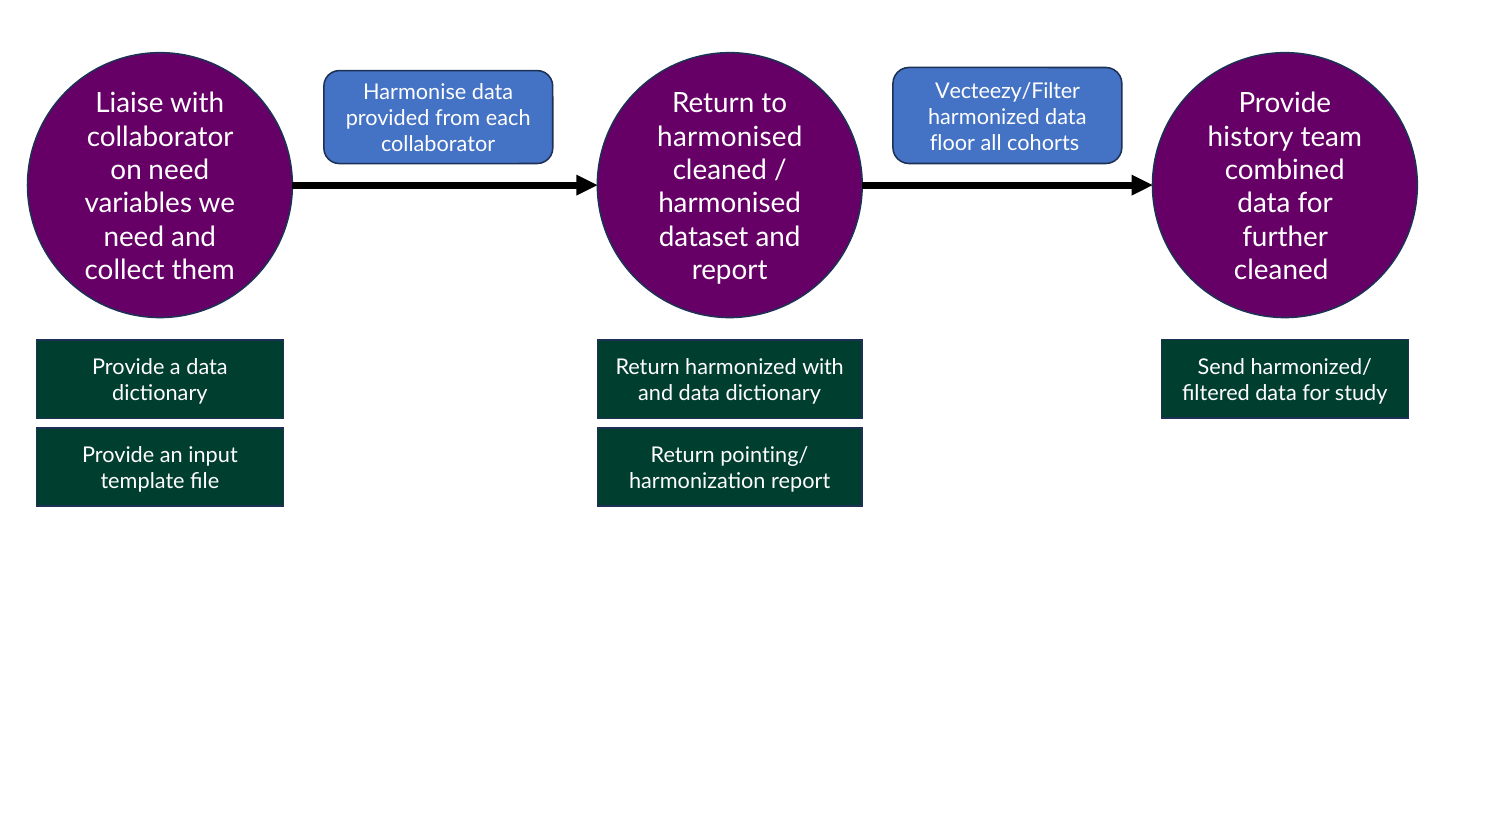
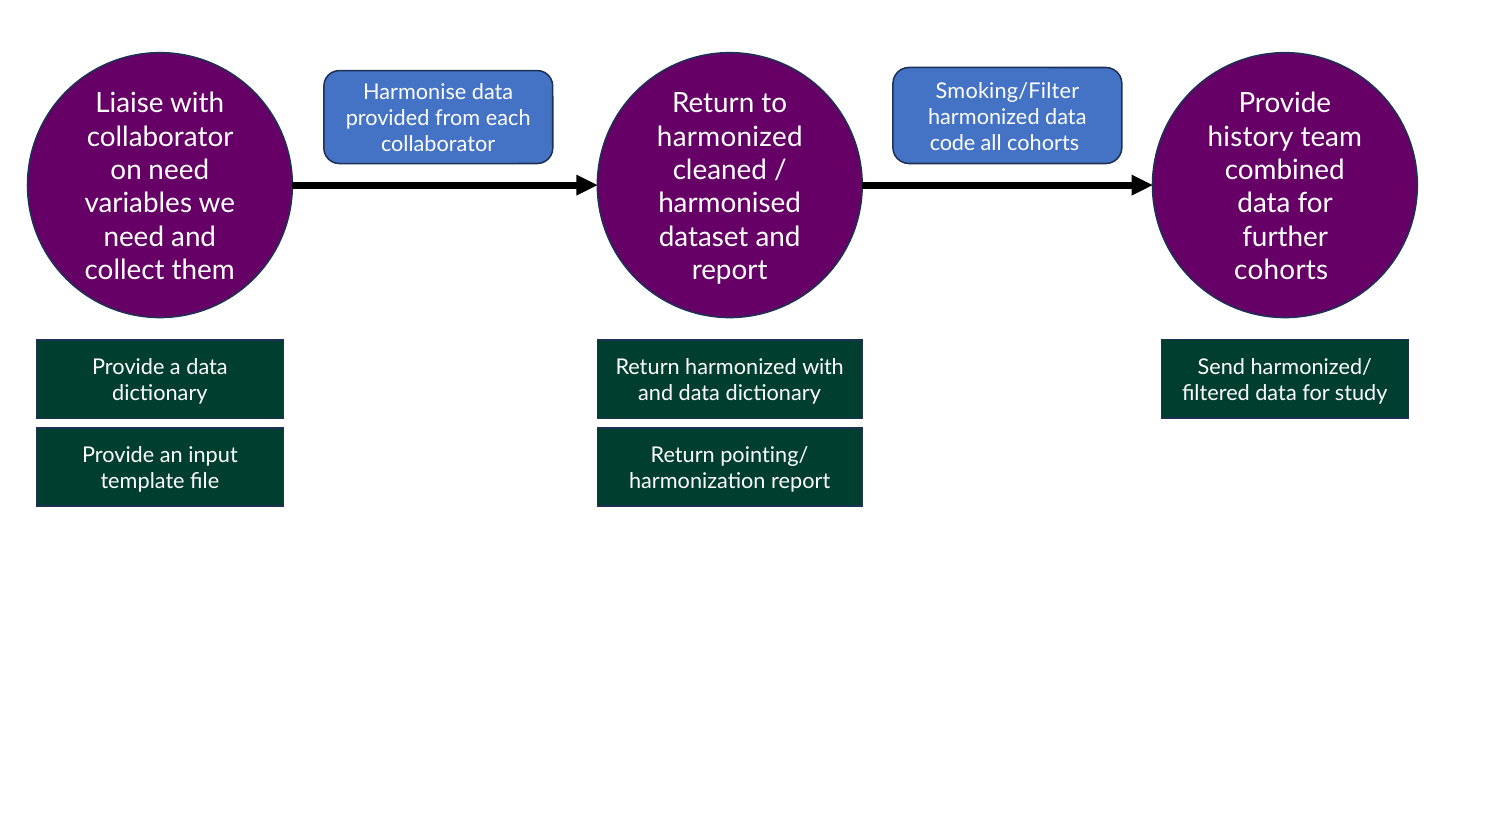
Vecteezy/Filter: Vecteezy/Filter -> Smoking/Filter (1007, 91)
harmonised: harmonised -> harmonized (730, 137)
floor: floor -> code (953, 143)
cleaned: cleaned -> cohorts (1281, 271)
